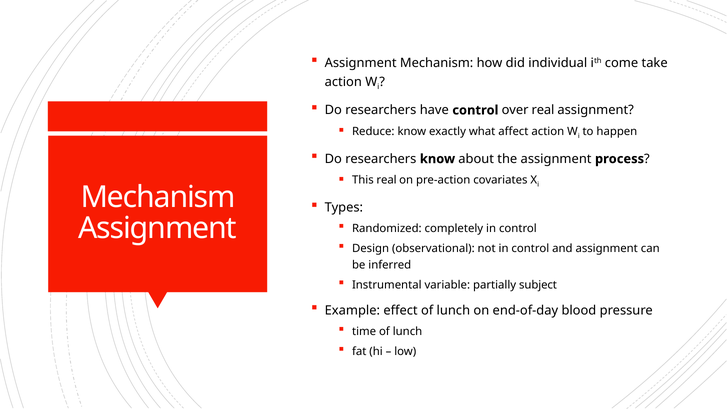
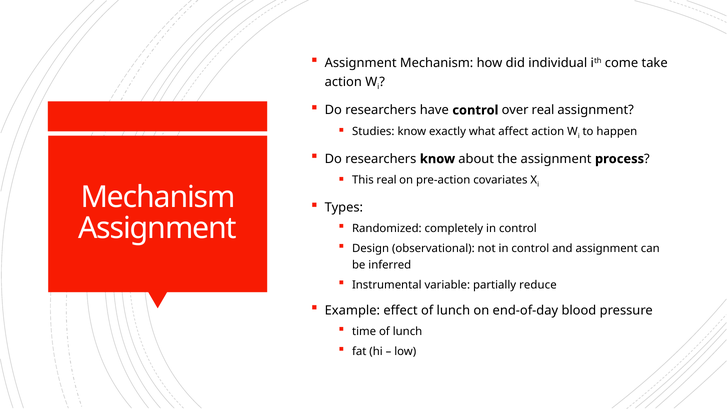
Reduce: Reduce -> Studies (373, 132)
subject: subject -> reduce (538, 285)
